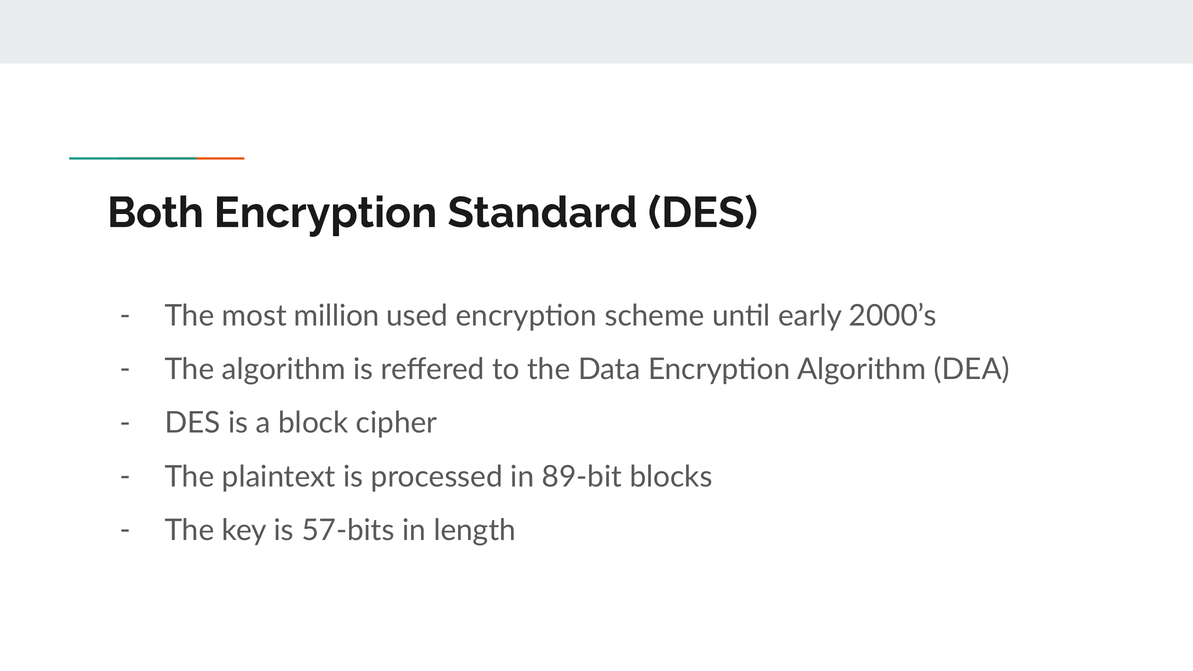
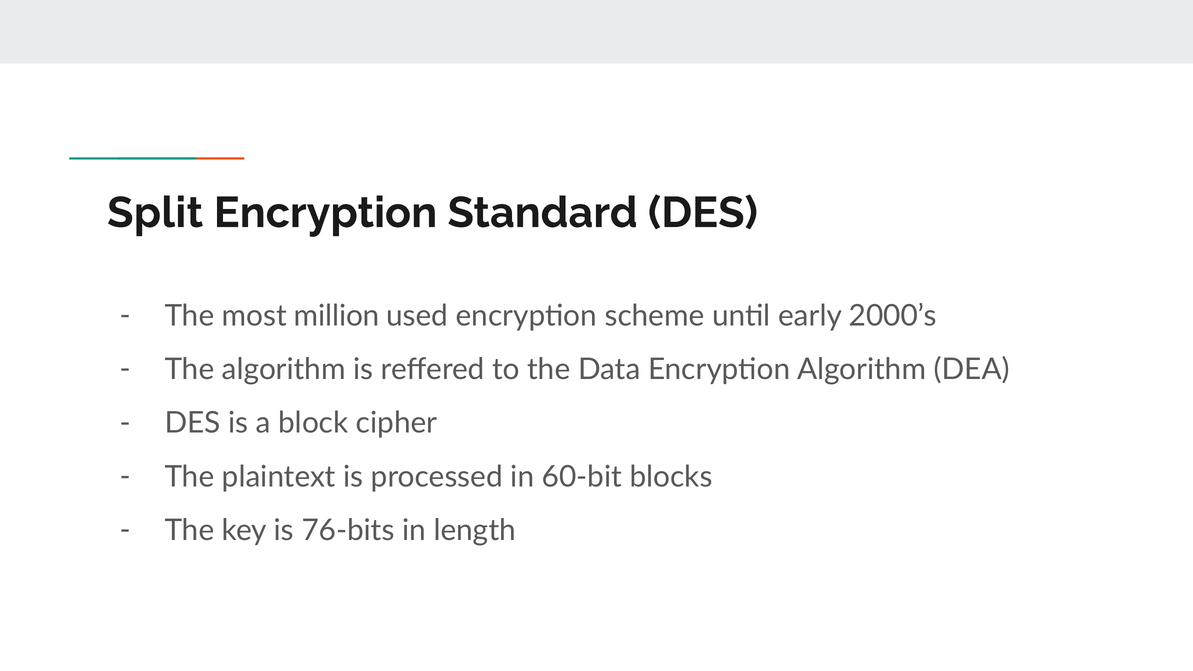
Both: Both -> Split (155, 213)
89-bit: 89-bit -> 60-bit (582, 477)
57-bits: 57-bits -> 76-bits (348, 531)
